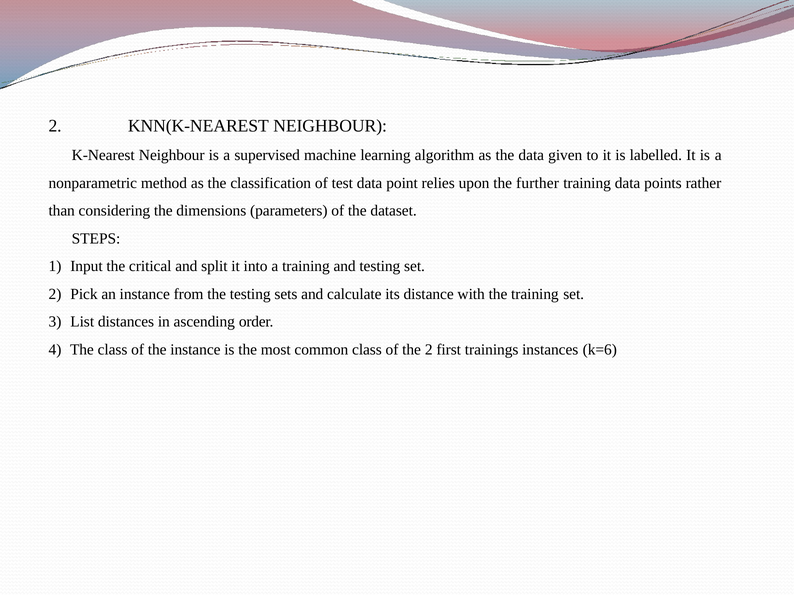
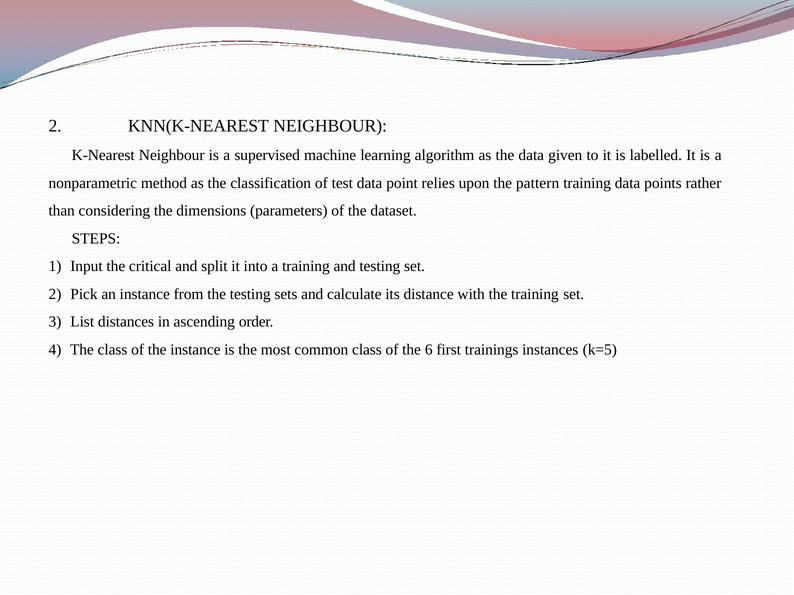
further: further -> pattern (538, 183)
the 2: 2 -> 6 (429, 350)
k=6: k=6 -> k=5 (600, 350)
